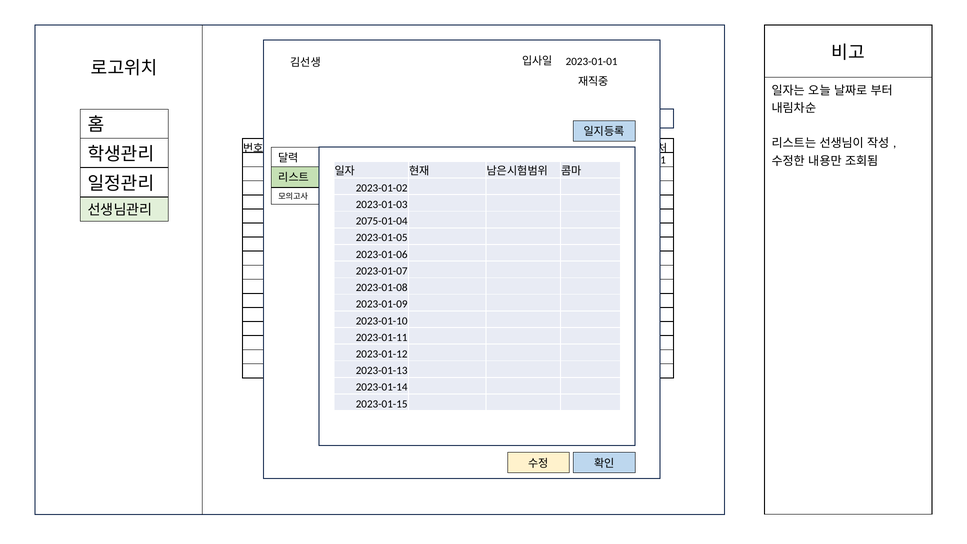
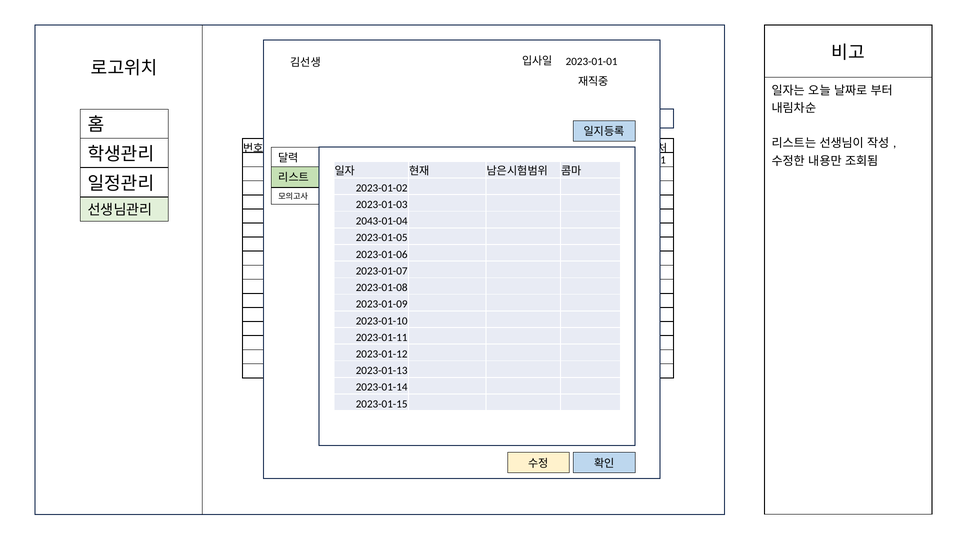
2075-01-04: 2075-01-04 -> 2043-01-04 (382, 221)
